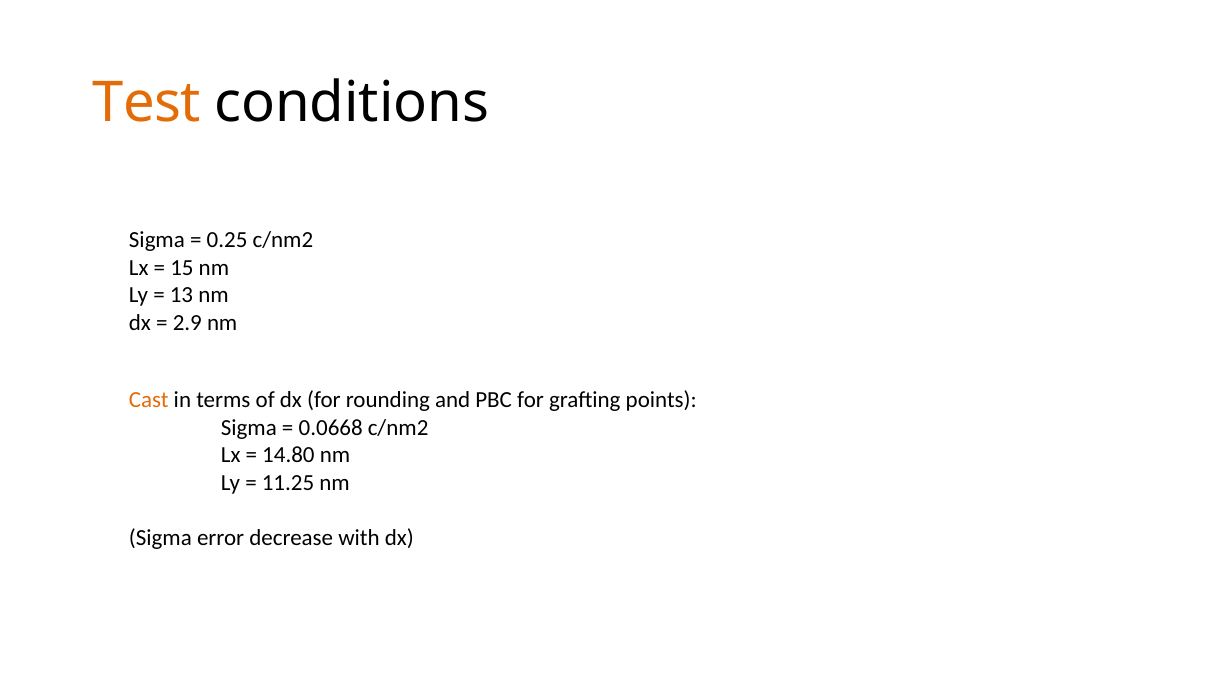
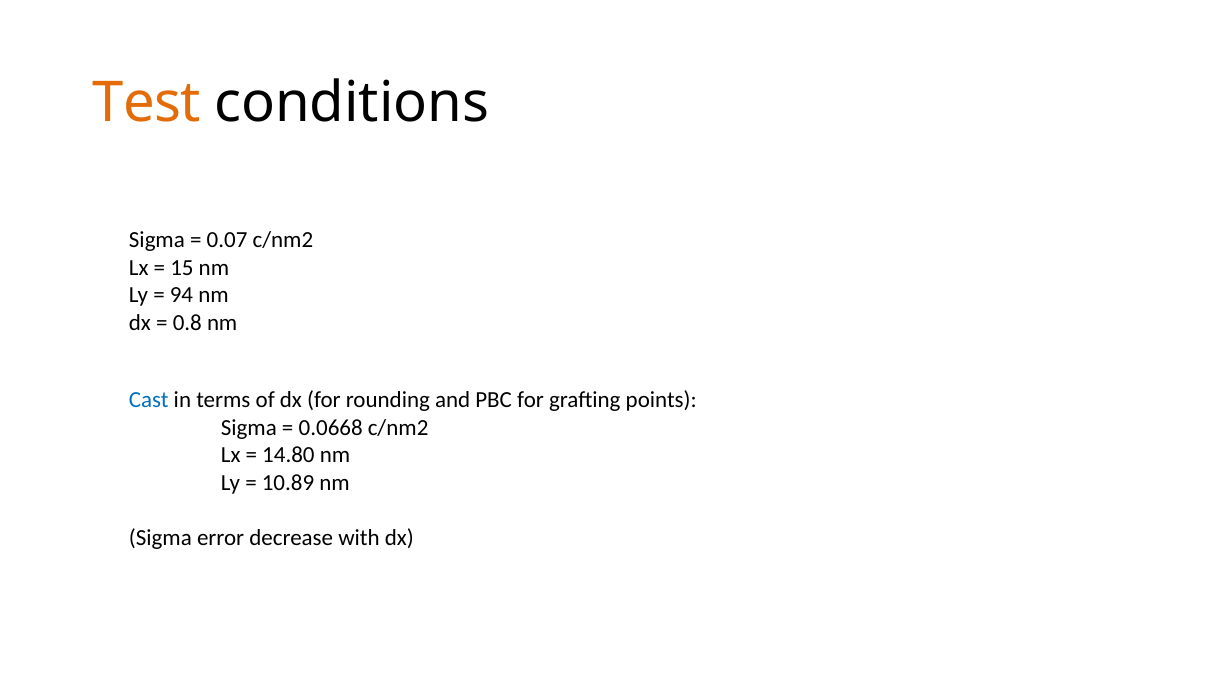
0.25: 0.25 -> 0.07 (227, 240)
13: 13 -> 94 (181, 295)
2.9: 2.9 -> 0.8 (187, 323)
Cast colour: orange -> blue (149, 400)
11.25: 11.25 -> 10.89 (288, 482)
